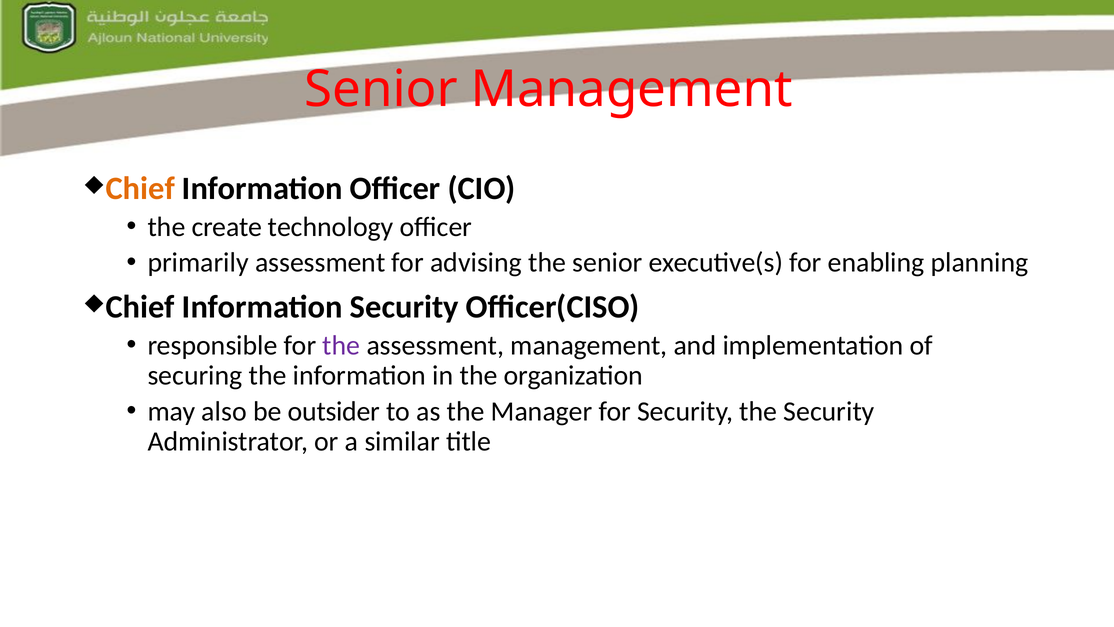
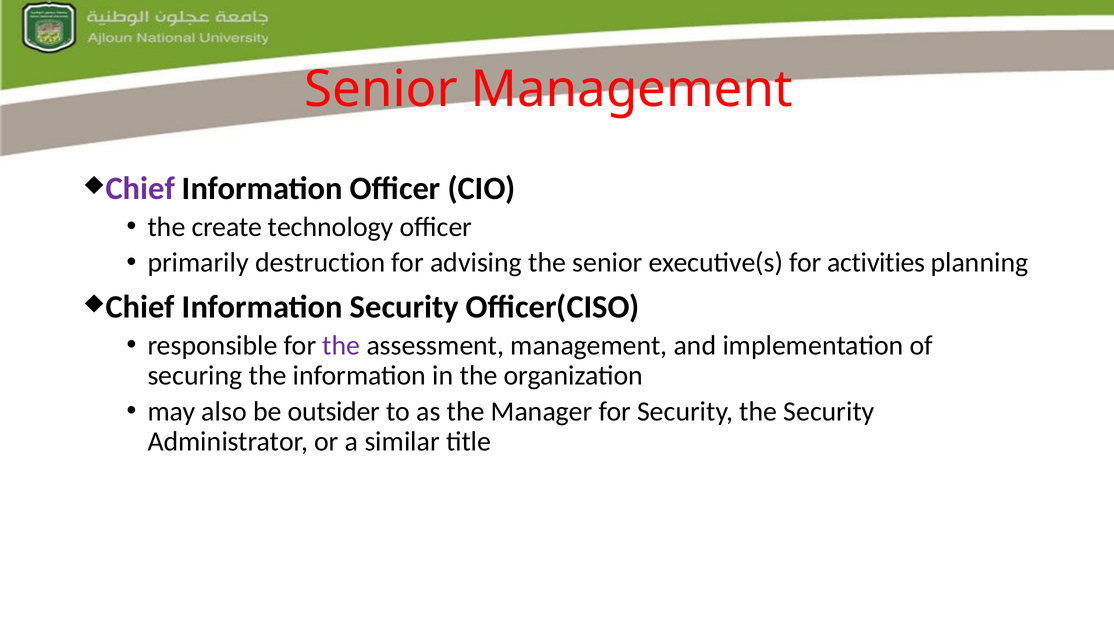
Chief colour: orange -> purple (140, 188)
primarily assessment: assessment -> destruction (320, 263)
enabling: enabling -> activities (876, 263)
